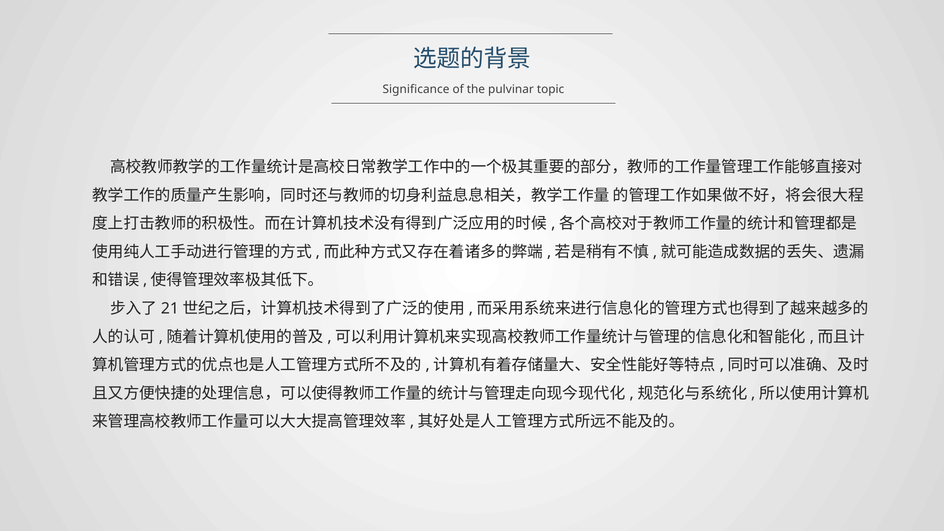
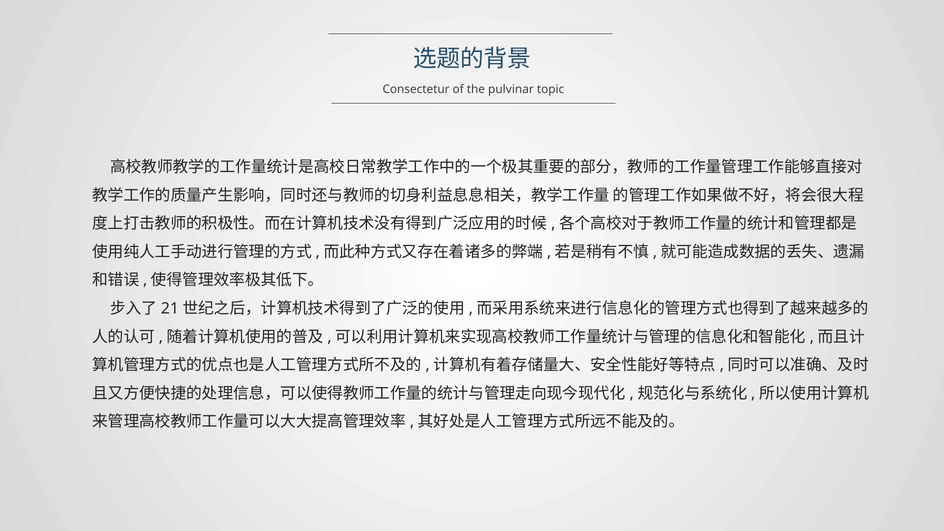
Significance: Significance -> Consectetur (416, 89)
